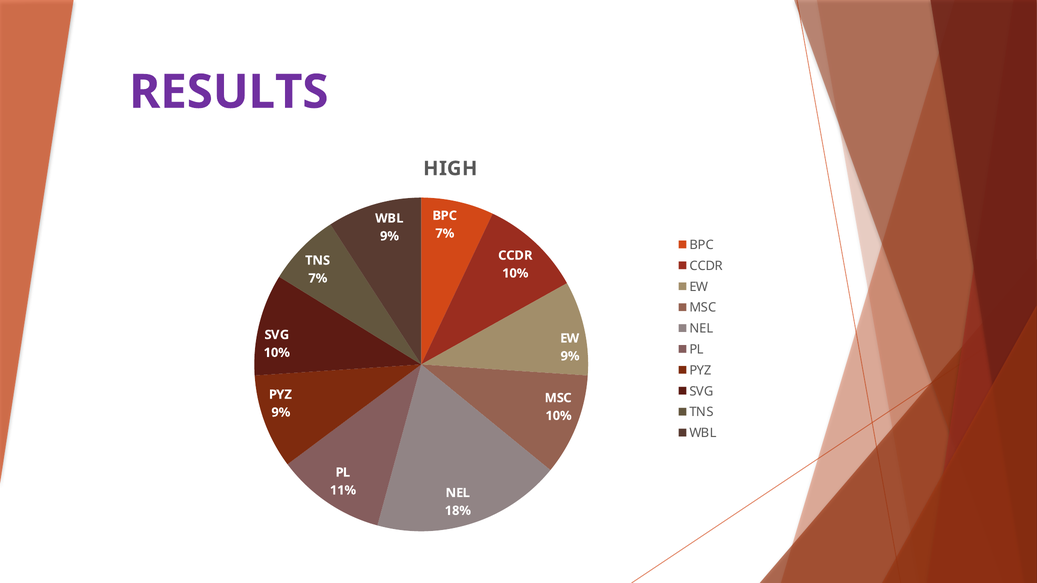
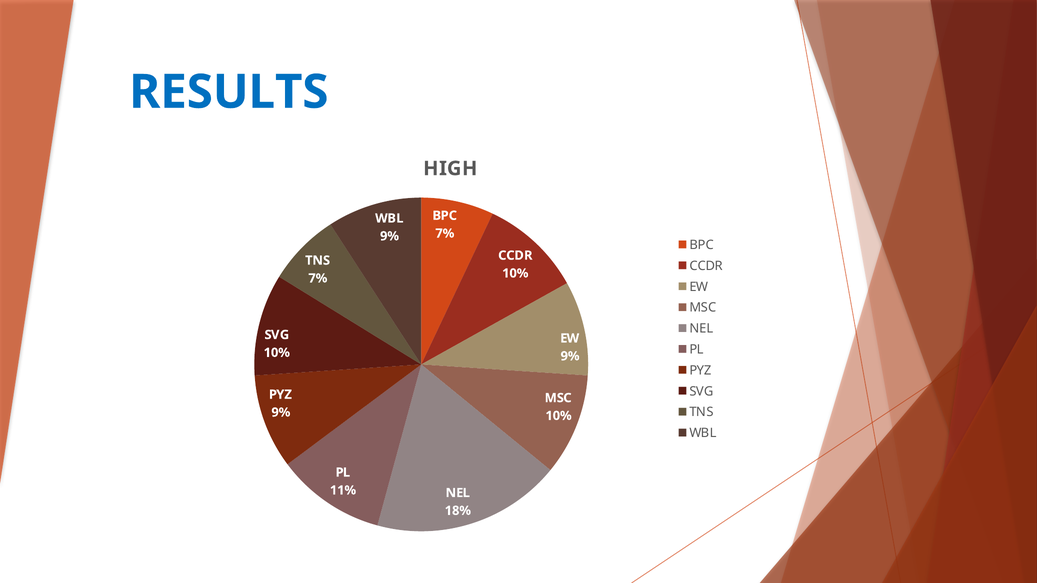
RESULTS colour: purple -> blue (229, 92)
